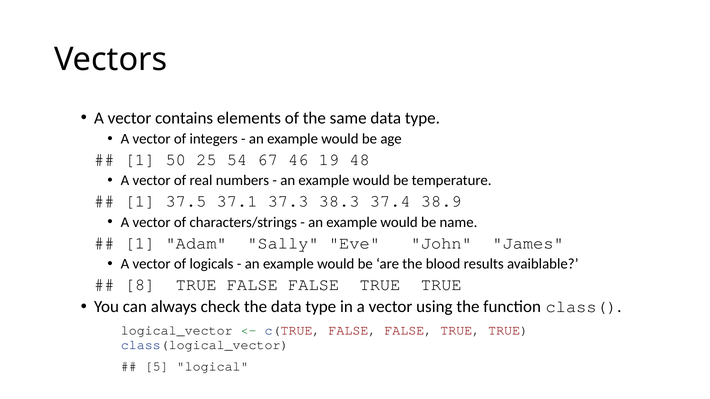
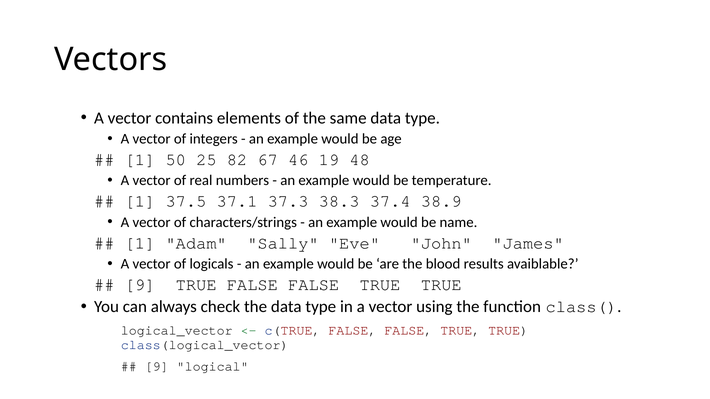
54: 54 -> 82 (237, 160)
8: 8 -> 9 (140, 285)
5: 5 -> 9 (157, 367)
